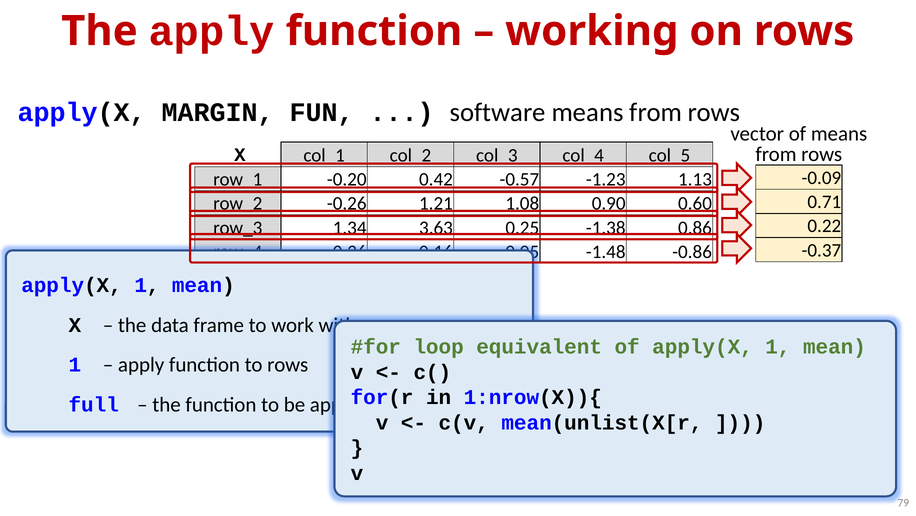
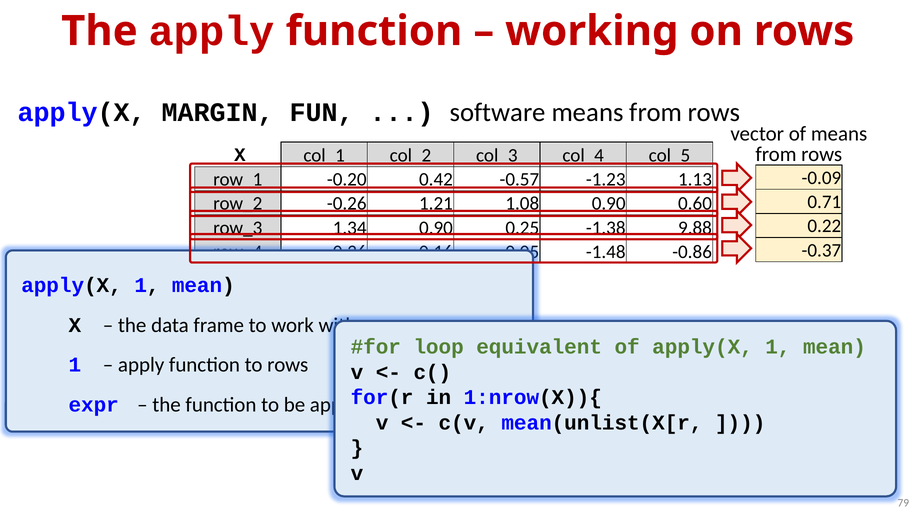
1.34 3.63: 3.63 -> 0.90 (436, 227)
0.86: 0.86 -> 9.88 (695, 227)
full: full -> expr (94, 404)
